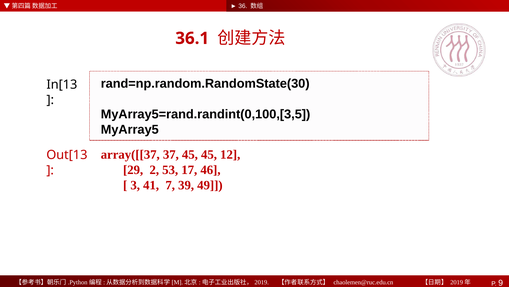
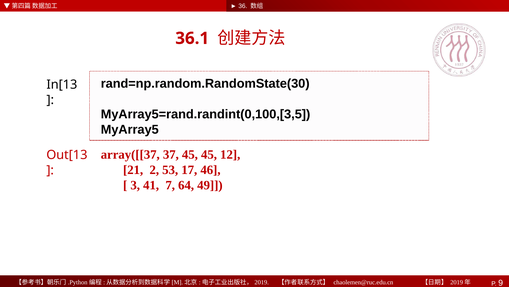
29: 29 -> 21 (133, 170)
39: 39 -> 64 (186, 185)
